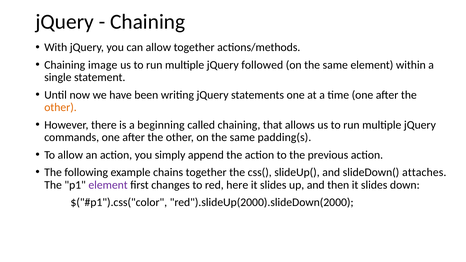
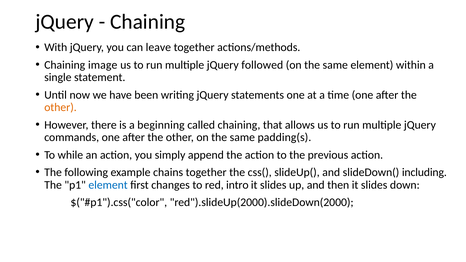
can allow: allow -> leave (158, 47)
To allow: allow -> while (70, 155)
attaches: attaches -> including (424, 172)
element colour: purple -> blue (108, 185)
here: here -> intro (237, 185)
